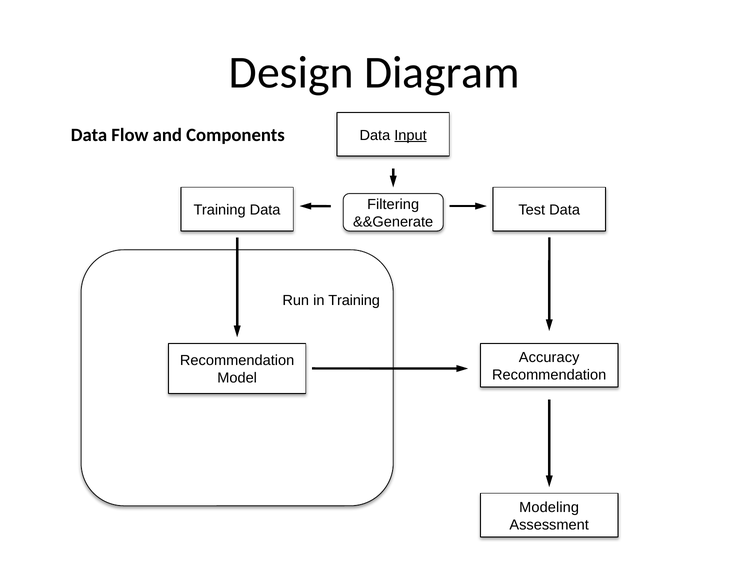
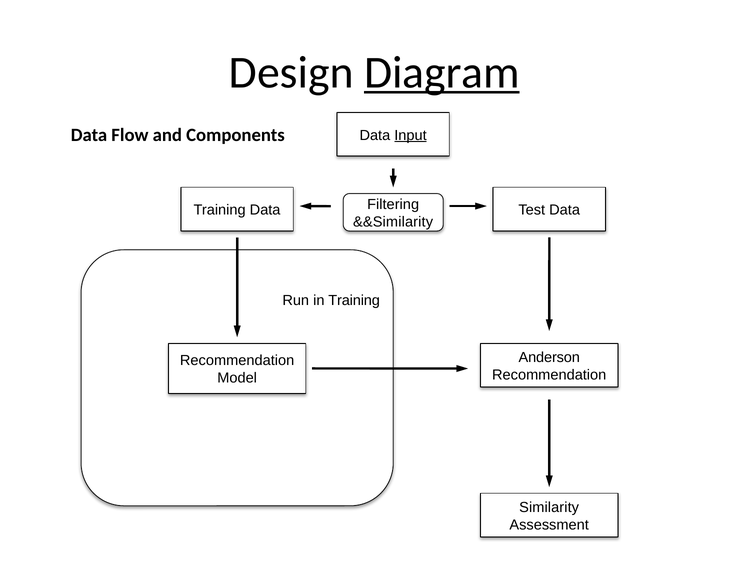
Diagram underline: none -> present (442, 73)
&&Generate: &&Generate -> &&Similarity (393, 222)
Accuracy: Accuracy -> Anderson (549, 357)
Modeling: Modeling -> Similarity (549, 507)
